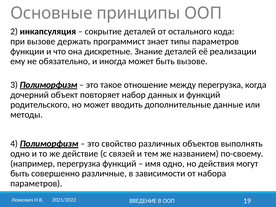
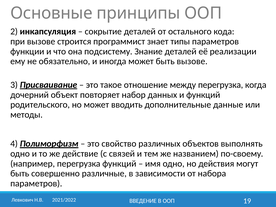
держать: держать -> строится (74, 41)
дискретные: дискретные -> подсистему (108, 51)
3 Полиморфизм: Полиморфизм -> Присваивание (48, 85)
